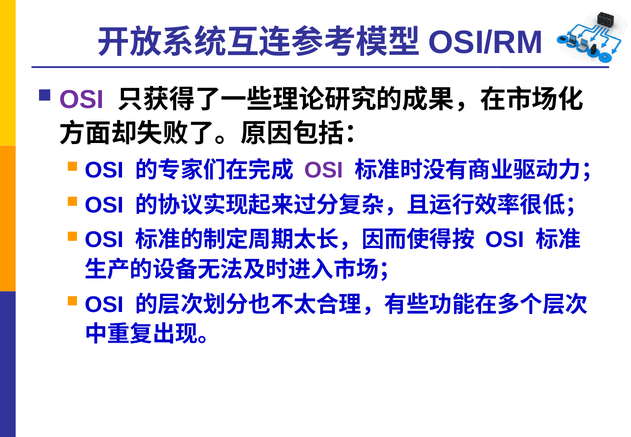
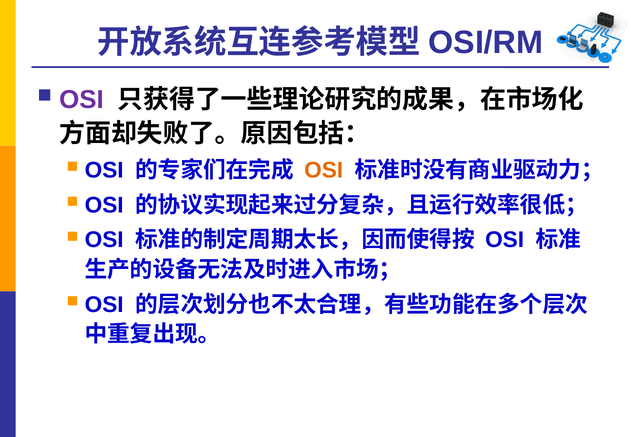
OSI colour: purple -> orange (324, 170)
